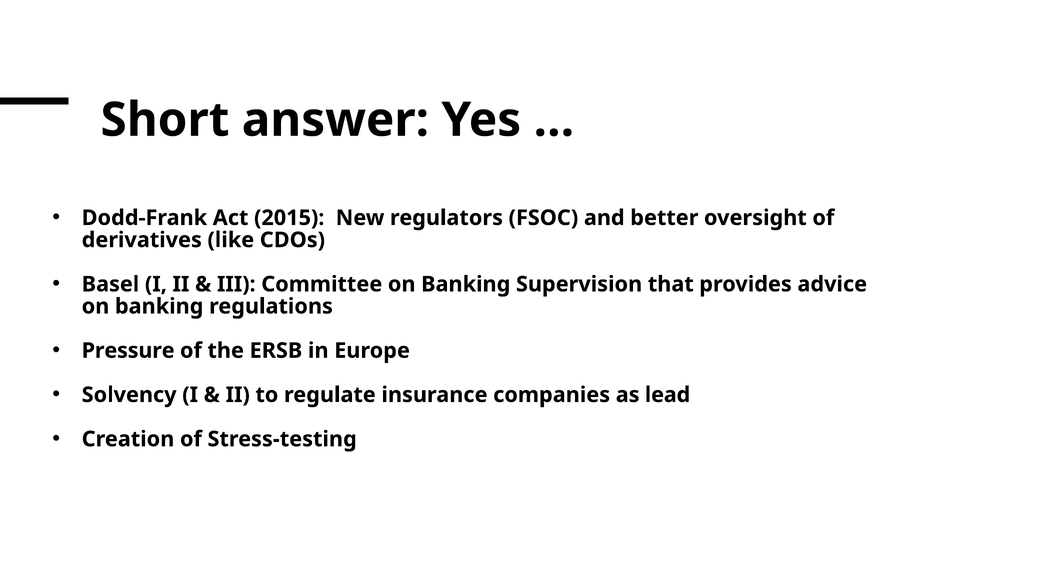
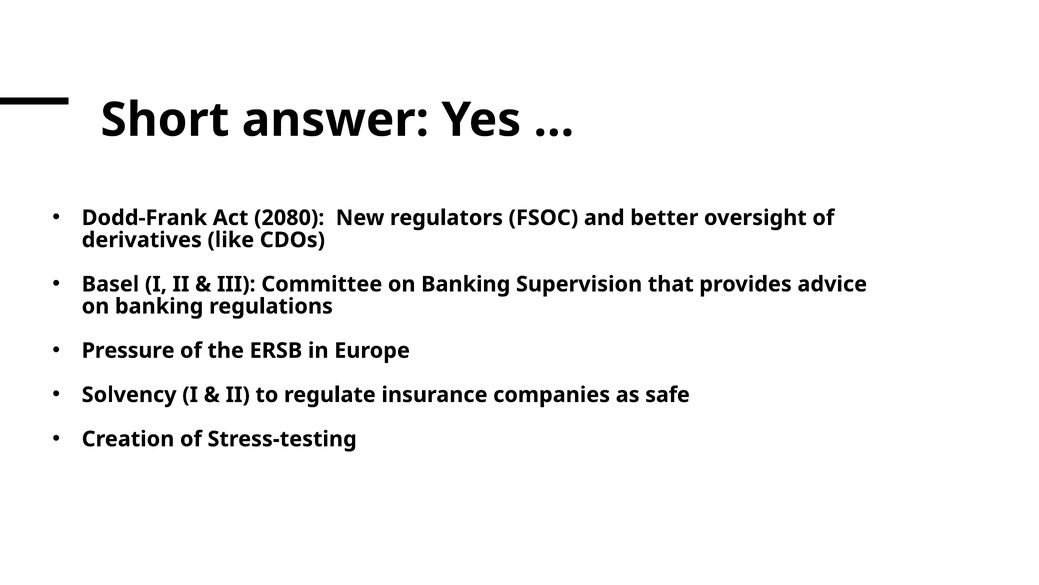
2015: 2015 -> 2080 (289, 218)
lead: lead -> safe (668, 394)
